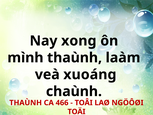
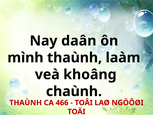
xong: xong -> daân (79, 41)
xuoáng: xuoáng -> khoâng (90, 74)
